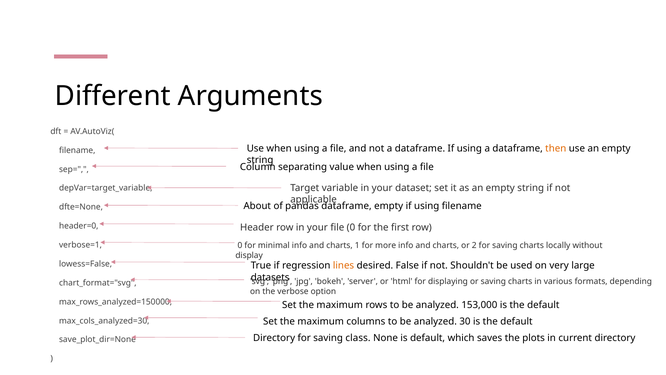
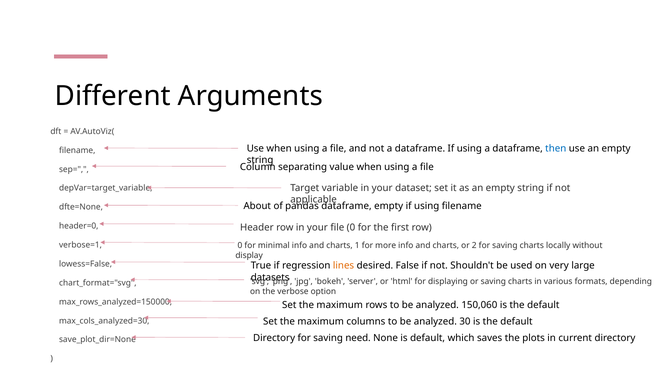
then colour: orange -> blue (556, 148)
153,000: 153,000 -> 150,060 (479, 305)
class: class -> need (358, 338)
